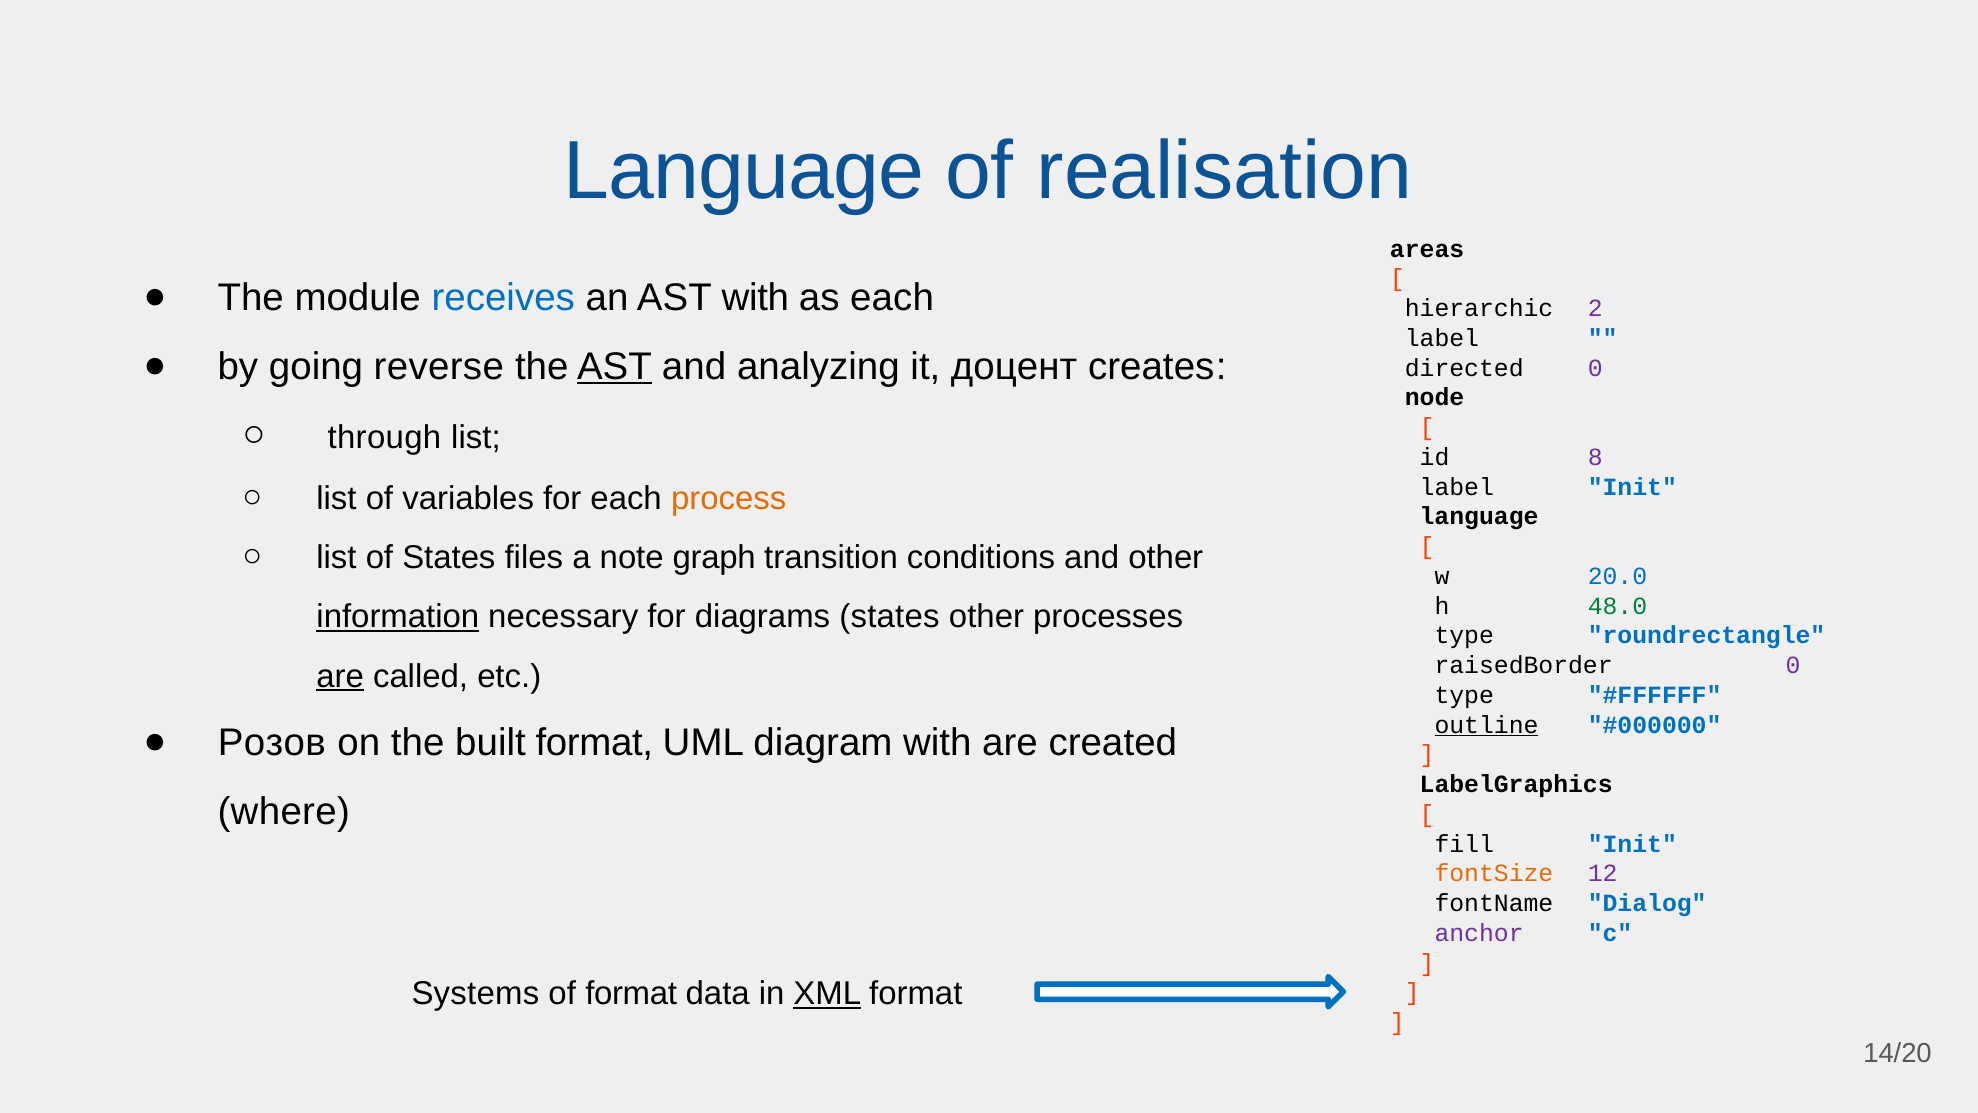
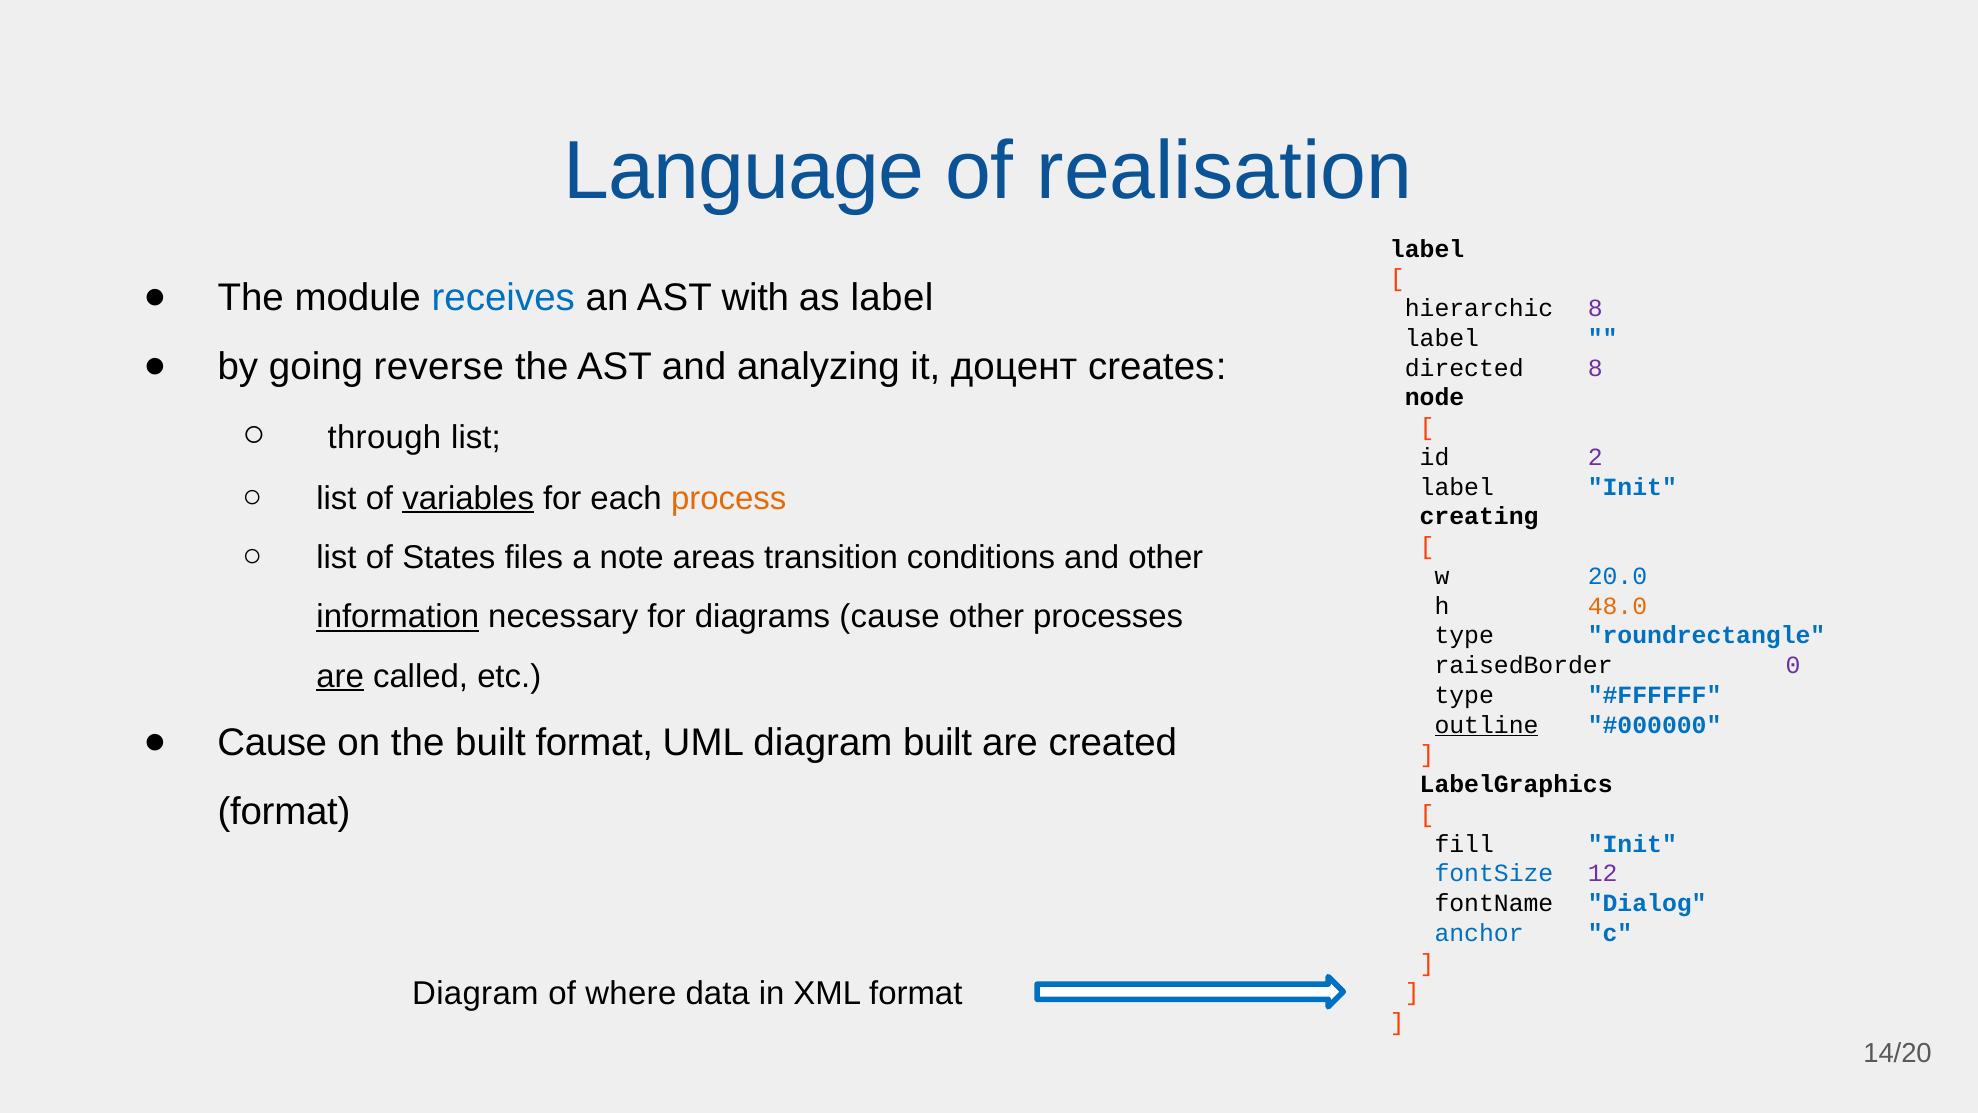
areas: areas -> label (1427, 249)
as each: each -> label (892, 297)
hierarchic 2: 2 -> 8 (1595, 308)
AST underline: present -> none (614, 367)
directed 0: 0 -> 8 (1595, 368)
8: 8 -> 2 (1595, 457)
variables underline: none -> present (468, 498)
language: language -> creating (1479, 517)
graph: graph -> areas (714, 557)
48.0 colour: green -> orange (1617, 606)
diagrams states: states -> cause (889, 617)
Розов: Розов -> Cause (272, 742)
diagram with: with -> built (938, 742)
where: where -> format (284, 812)
fontSize colour: orange -> blue (1494, 874)
anchor colour: purple -> blue (1479, 933)
Systems: Systems -> Diagram (475, 993)
of format: format -> where (631, 993)
XML underline: present -> none (827, 993)
